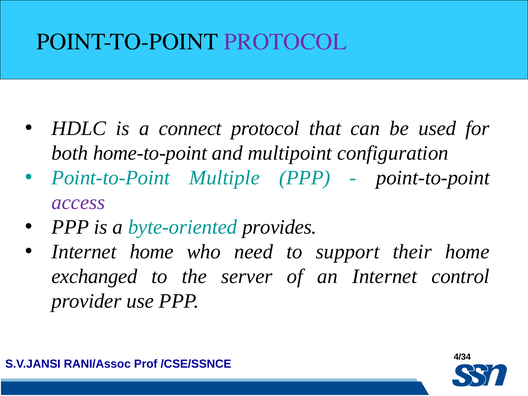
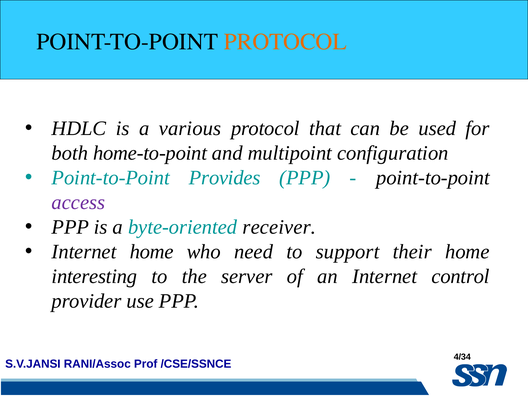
PROTOCOL colour: purple -> orange (285, 42)
connect: connect -> various (190, 128)
Multiple: Multiple -> Provides (225, 178)
provides: provides -> receiver (279, 227)
exchanged: exchanged -> interesting (94, 276)
